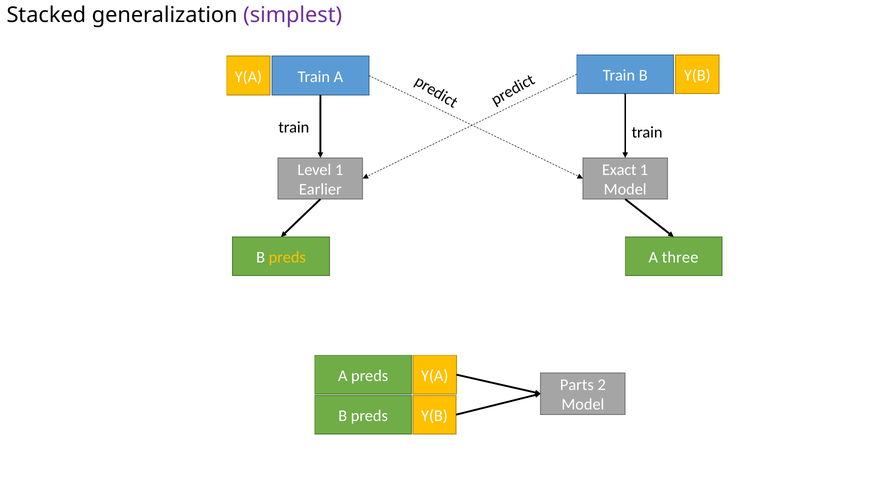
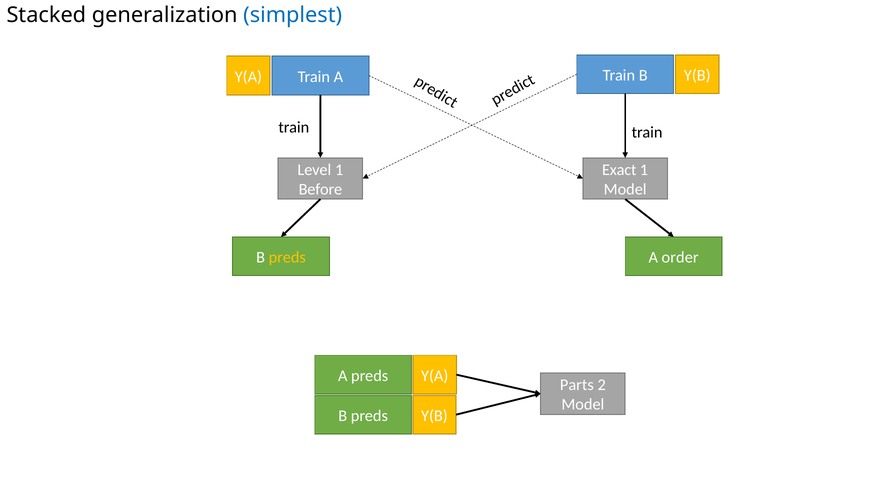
simplest colour: purple -> blue (293, 15)
Earlier: Earlier -> Before (320, 190)
three: three -> order (680, 258)
